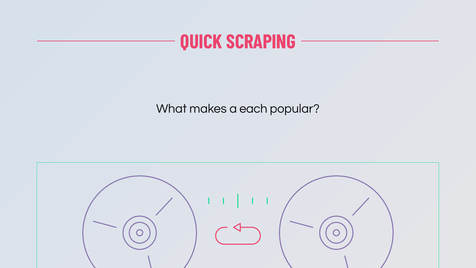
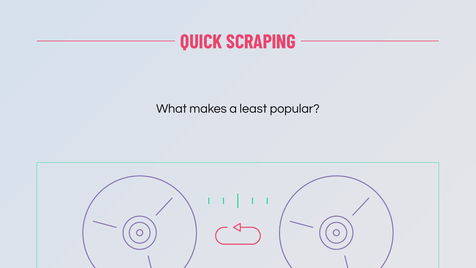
each: each -> least (253, 109)
